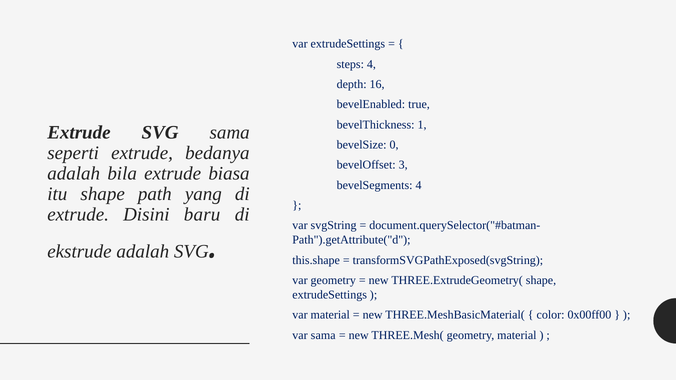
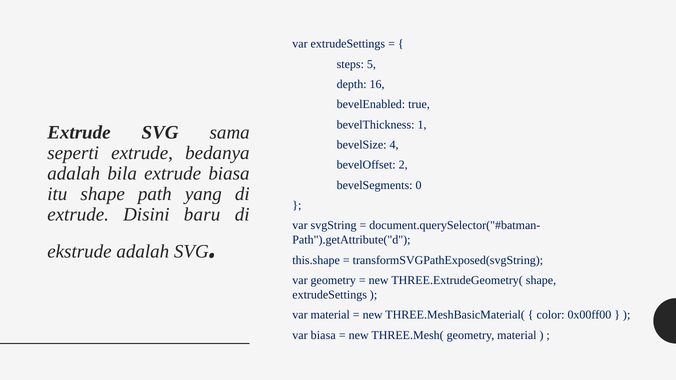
steps 4: 4 -> 5 (371, 64)
0: 0 -> 4 (394, 145)
3: 3 -> 2 (403, 165)
bevelSegments 4: 4 -> 0 (419, 185)
var sama: sama -> biasa (323, 335)
